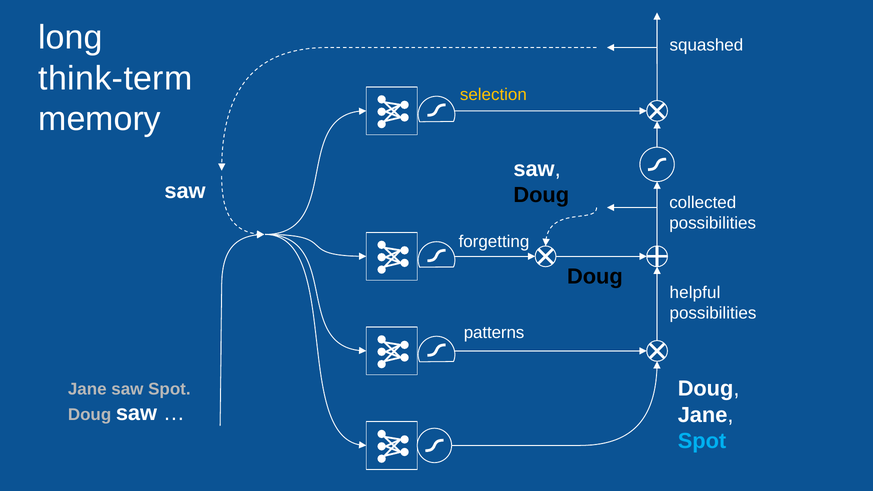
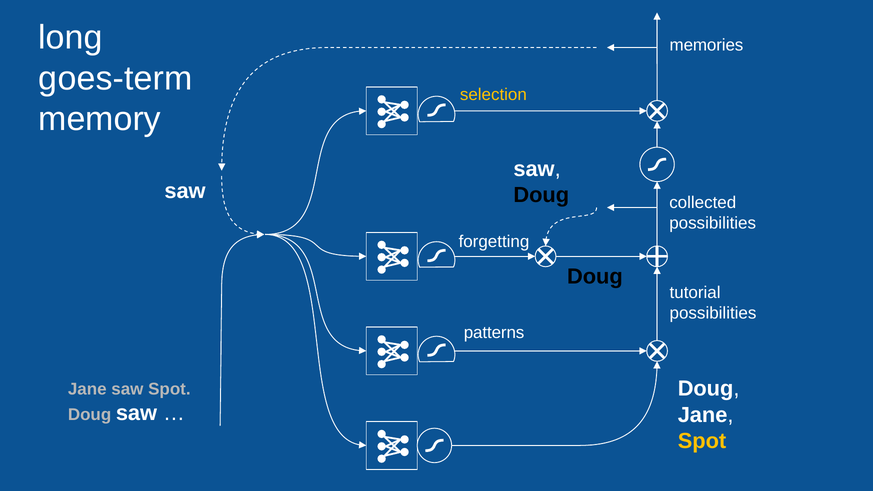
squashed: squashed -> memories (706, 45)
think-term: think-term -> goes-term (116, 78)
helpful: helpful -> tutorial (695, 293)
Spot colour: light blue -> yellow (702, 441)
